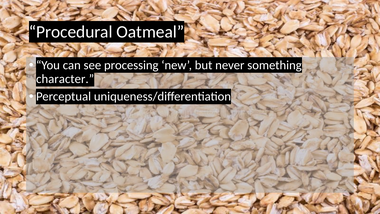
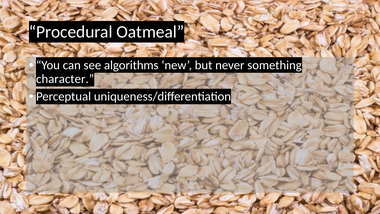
processing: processing -> algorithms (131, 65)
